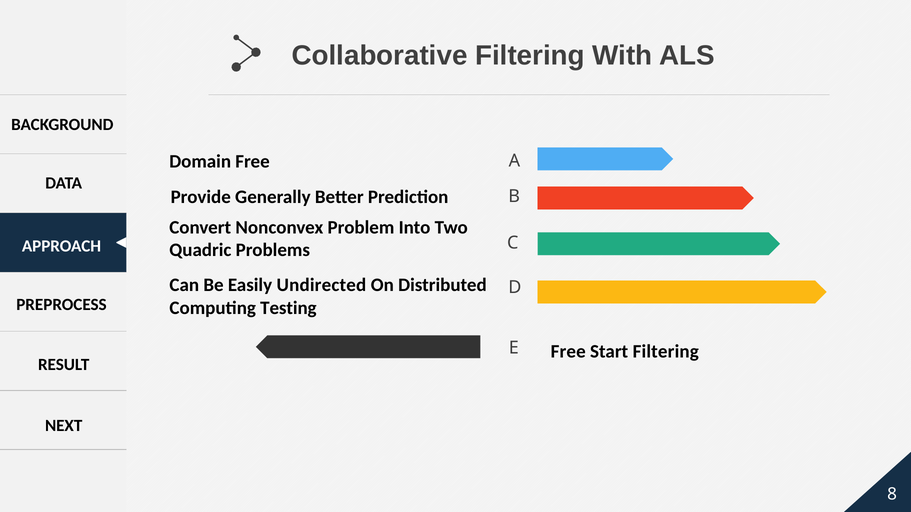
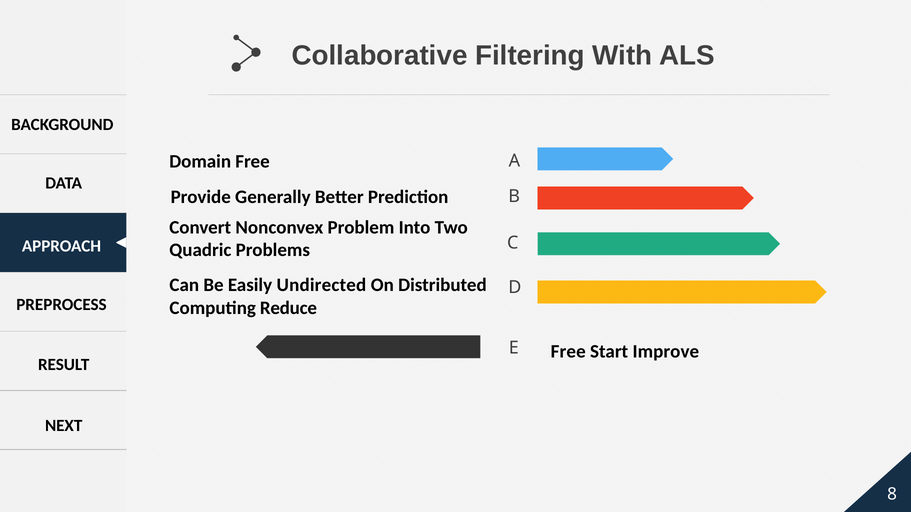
Testing: Testing -> Reduce (288, 308)
Start Filtering: Filtering -> Improve (666, 352)
